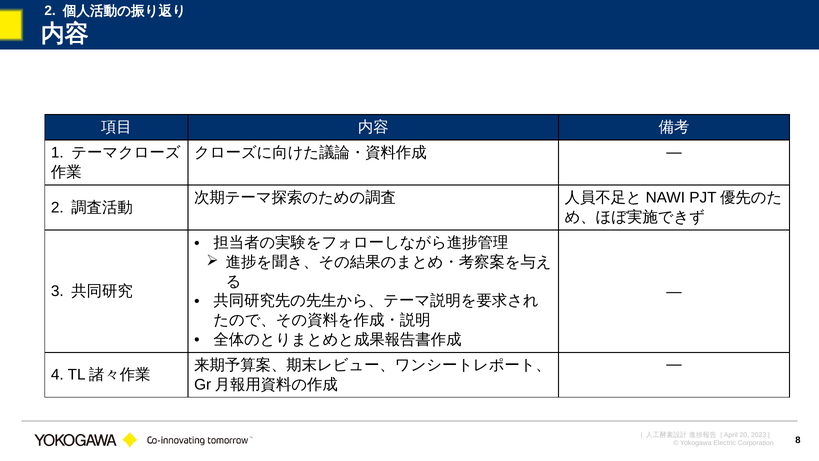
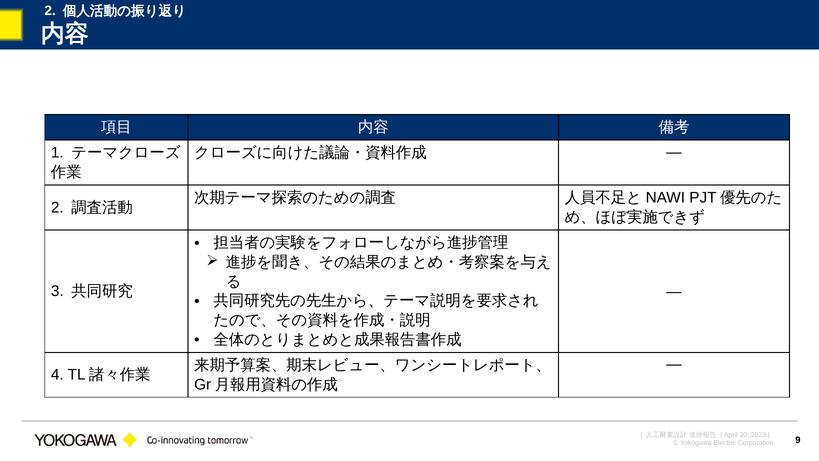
8: 8 -> 9 (798, 440)
